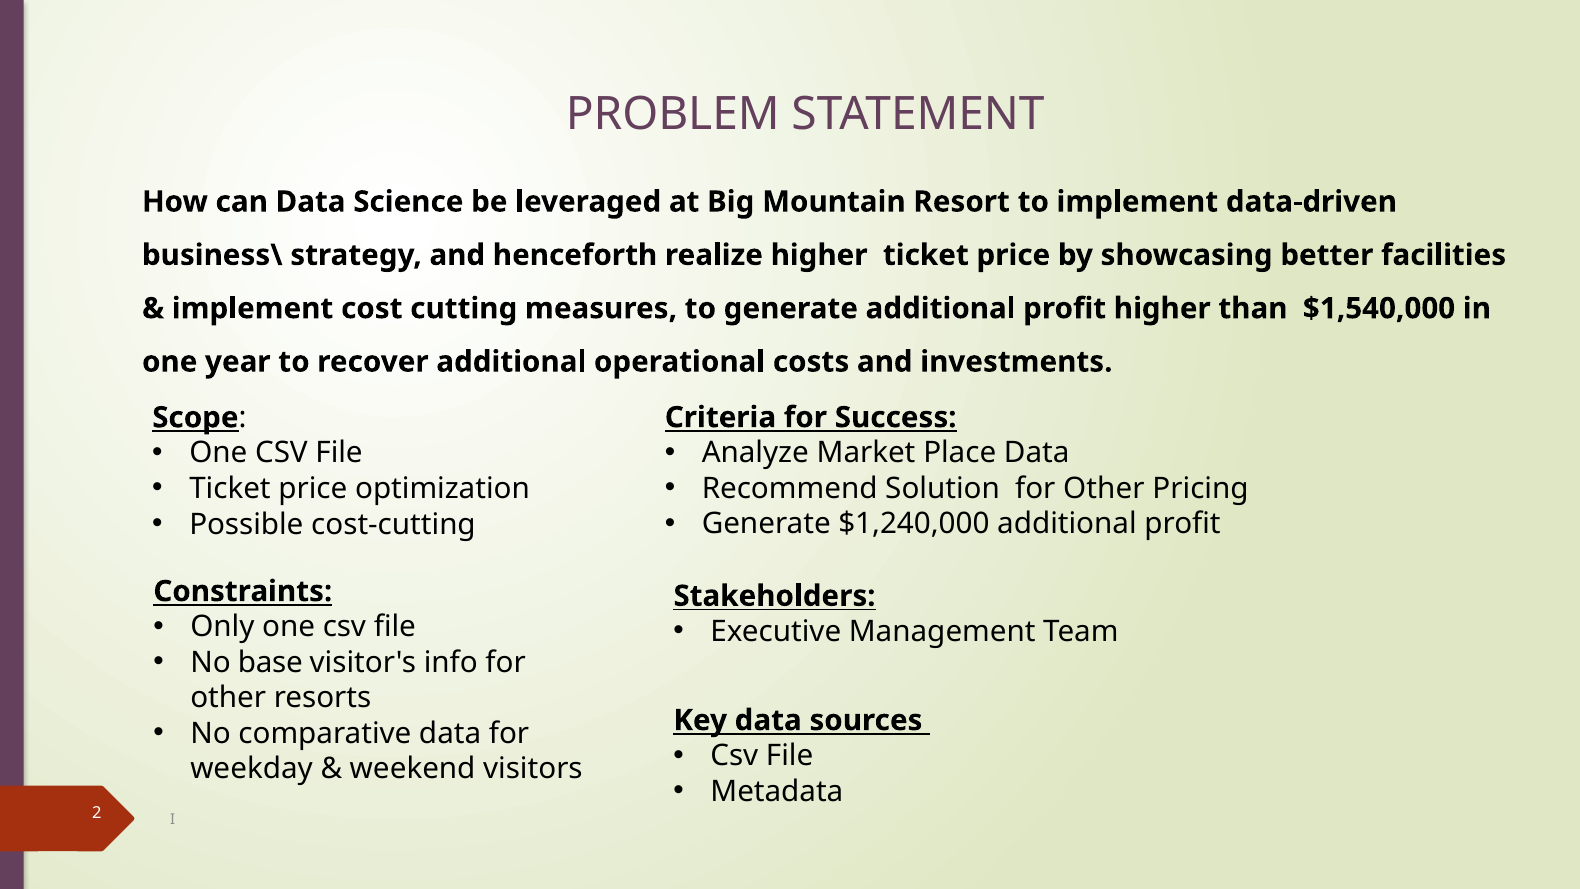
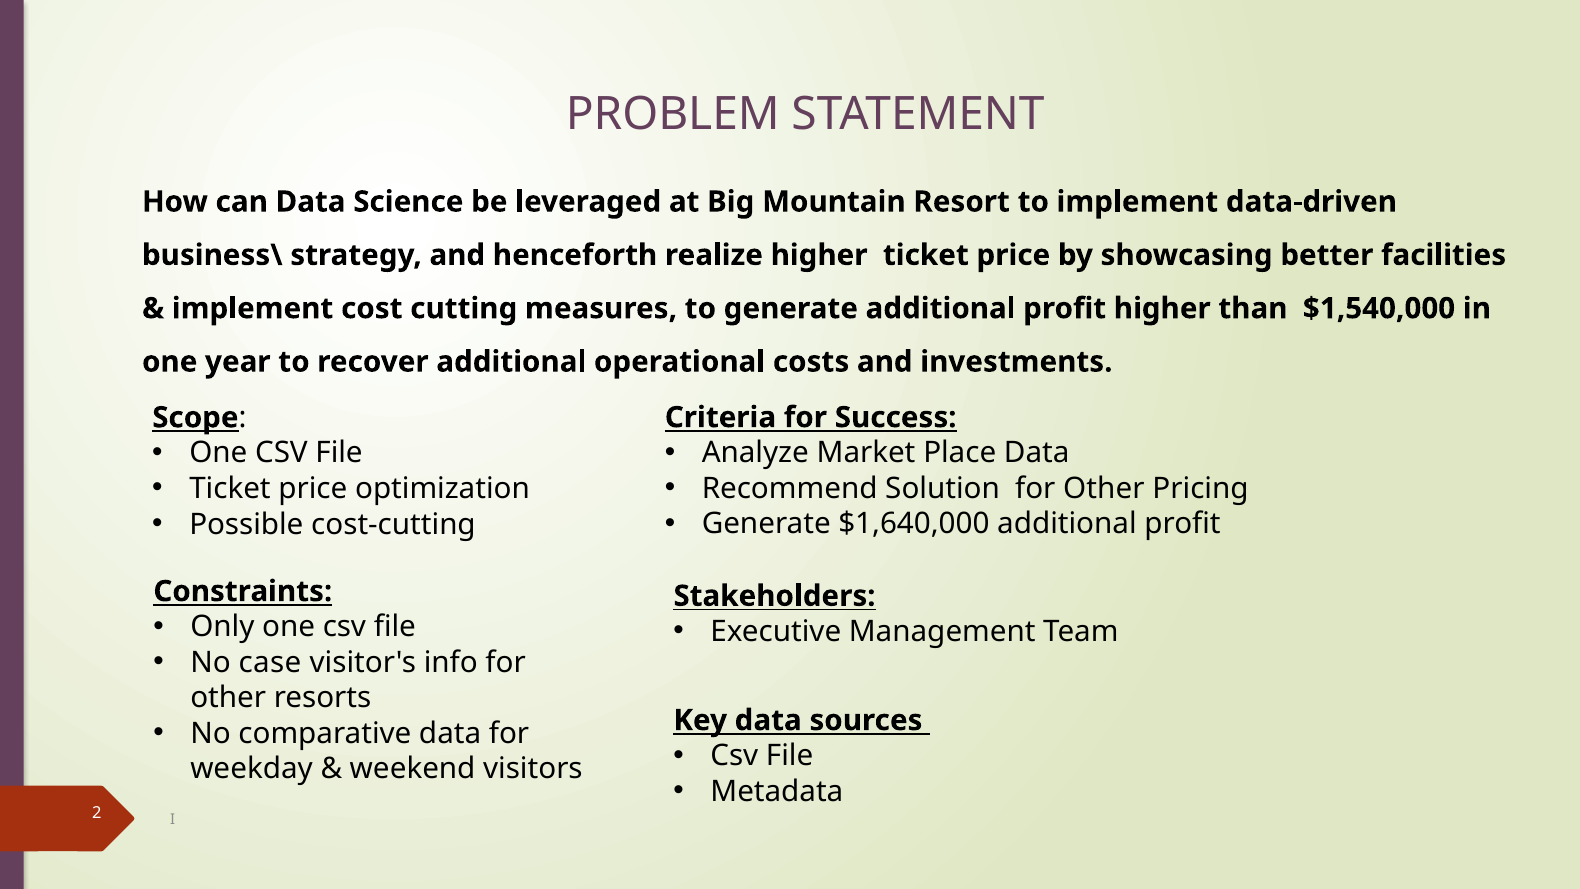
$1,240,000: $1,240,000 -> $1,640,000 (914, 524)
base: base -> case (270, 662)
